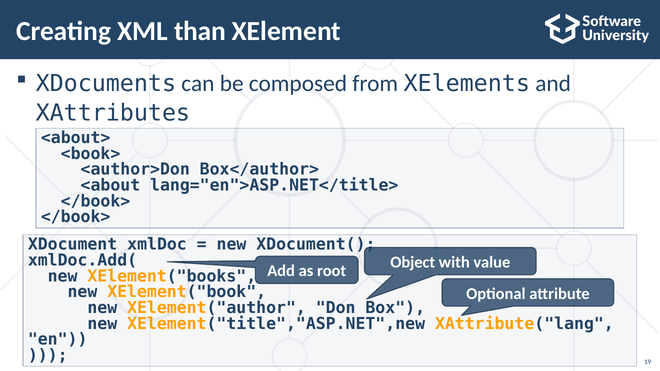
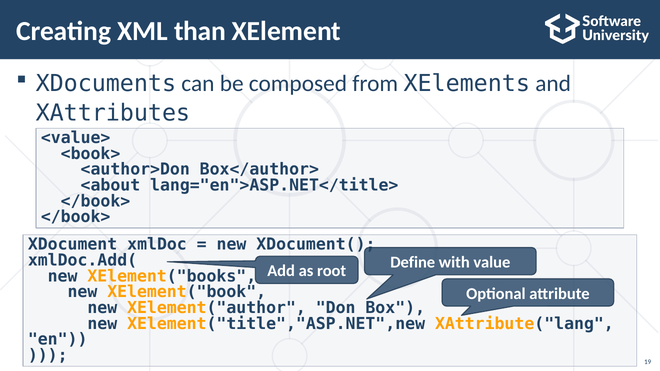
<about>: <about> -> <value> (76, 138)
Object: Object -> Define (413, 262)
